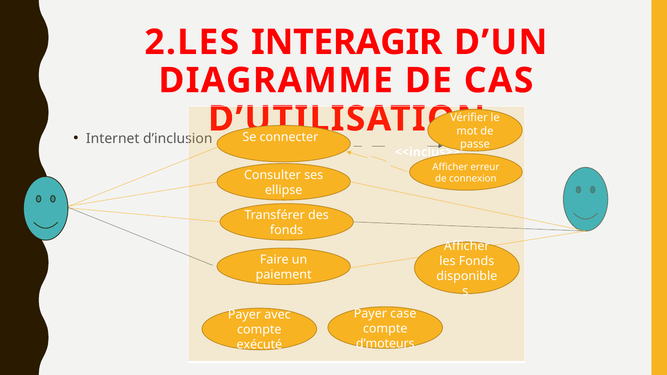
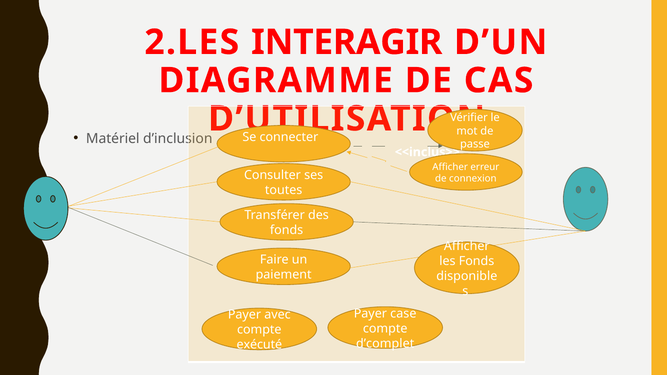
Internet: Internet -> Matériel (113, 139)
ellipse: ellipse -> toutes (284, 190)
d’moteurs: d’moteurs -> d’complet (385, 344)
